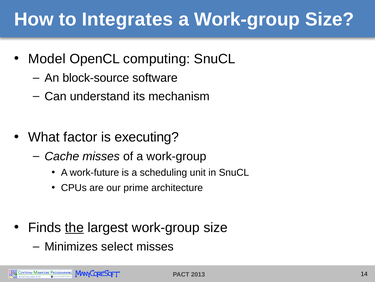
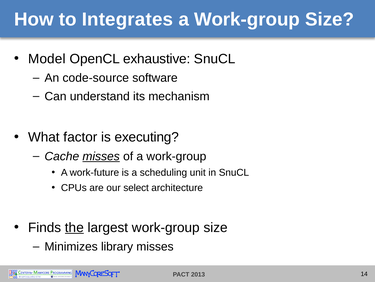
computing: computing -> exhaustive (157, 59)
block-source: block-source -> code-source (96, 78)
misses underline: none -> present (101, 156)
prime: prime -> select (136, 187)
select: select -> library (117, 246)
